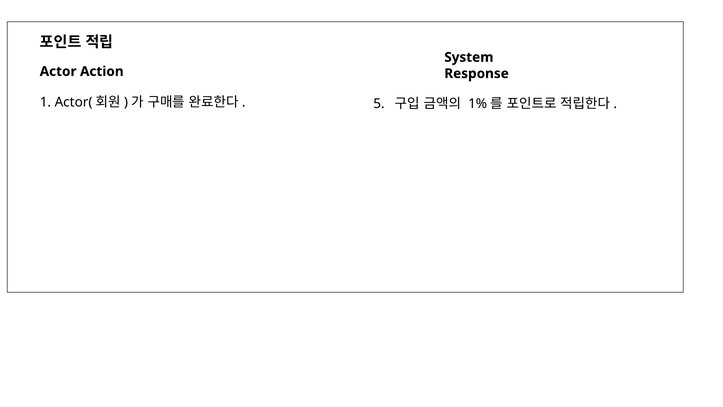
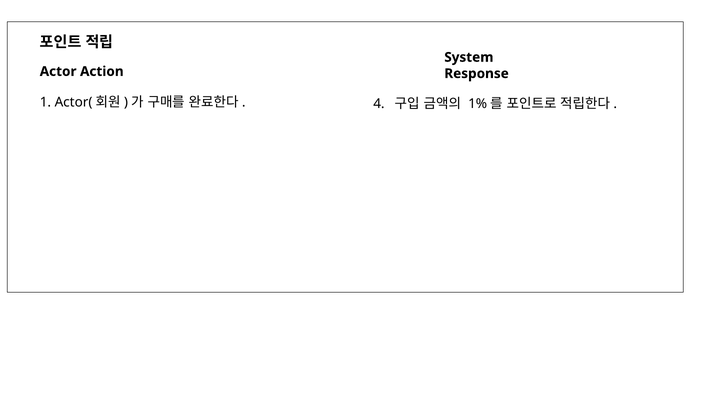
5: 5 -> 4 (379, 104)
